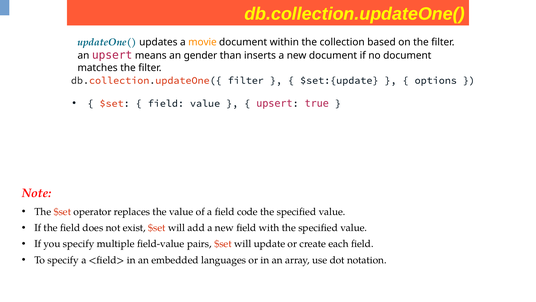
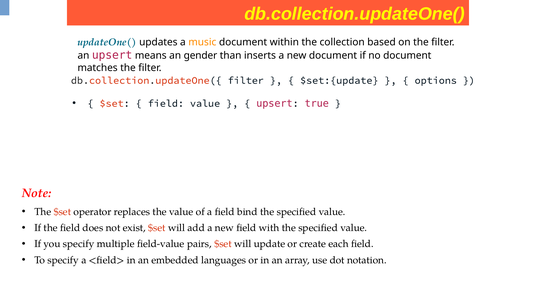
movie: movie -> music (202, 42)
code: code -> bind (247, 211)
